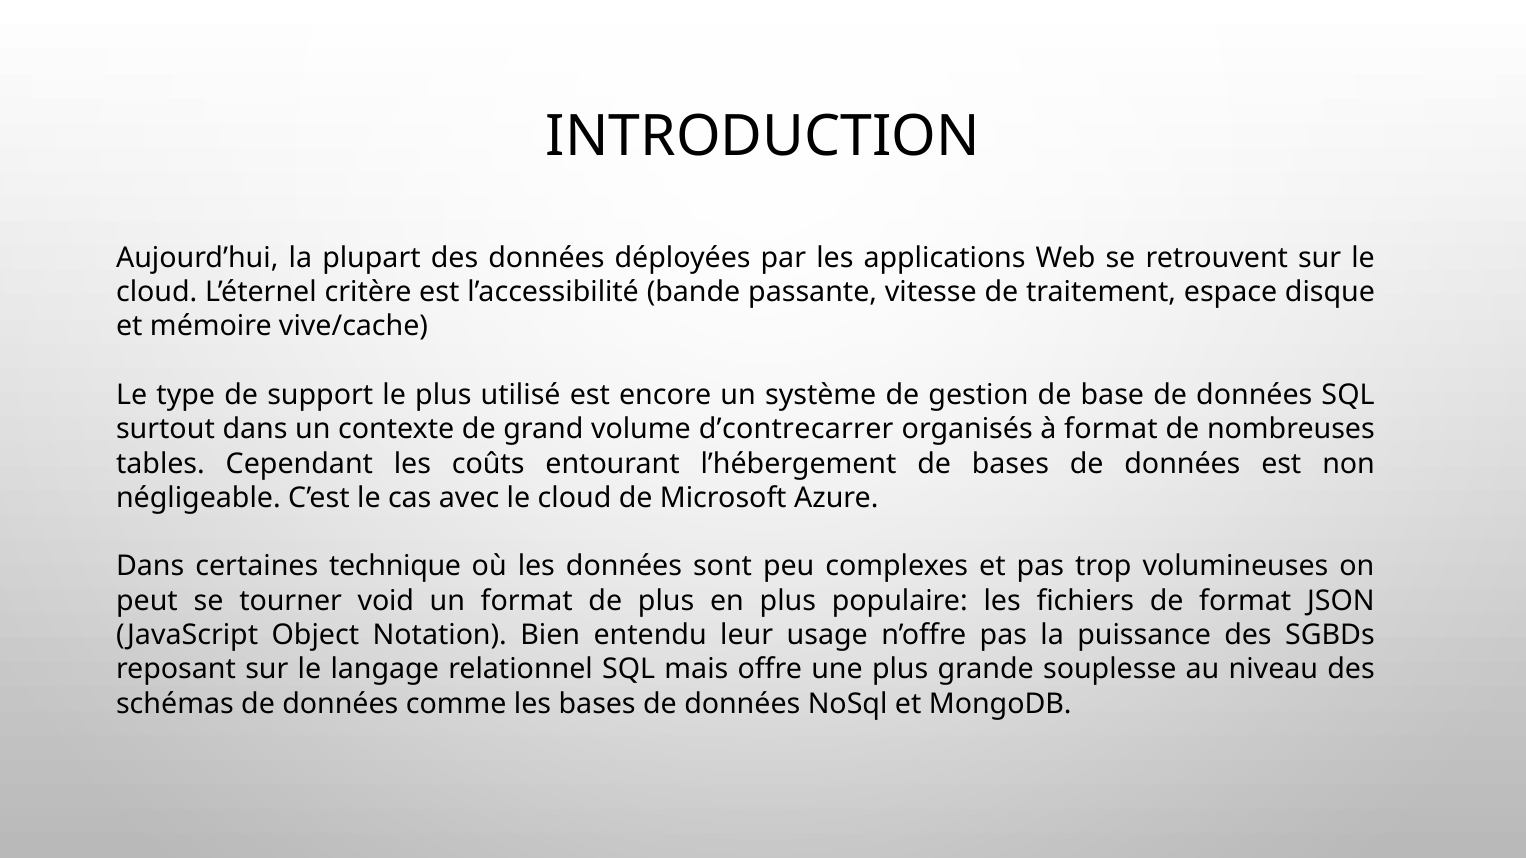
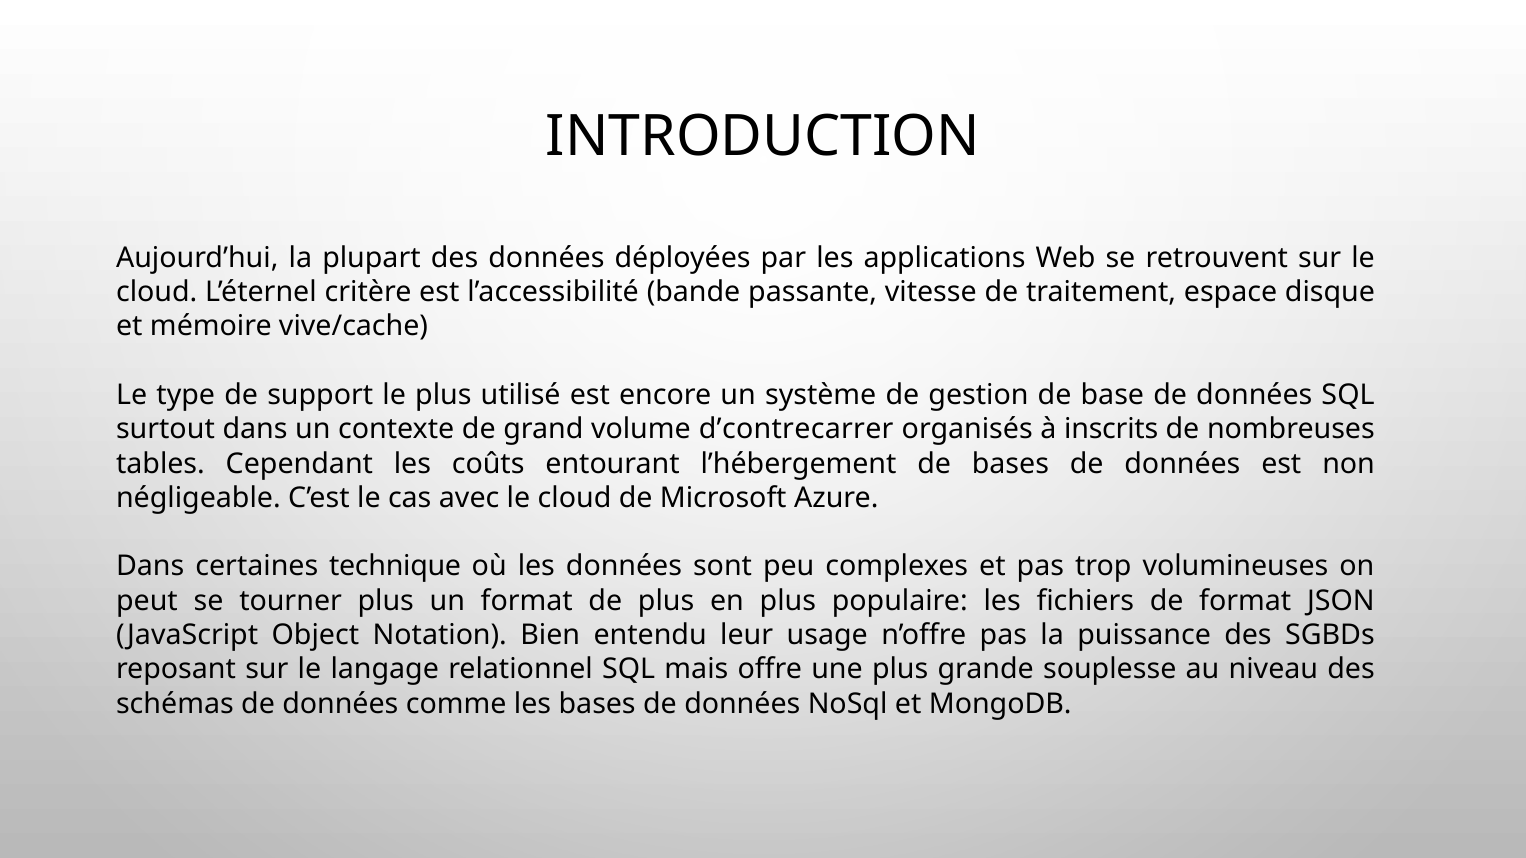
à format: format -> inscrits (1111, 429)
tourner void: void -> plus (386, 601)
